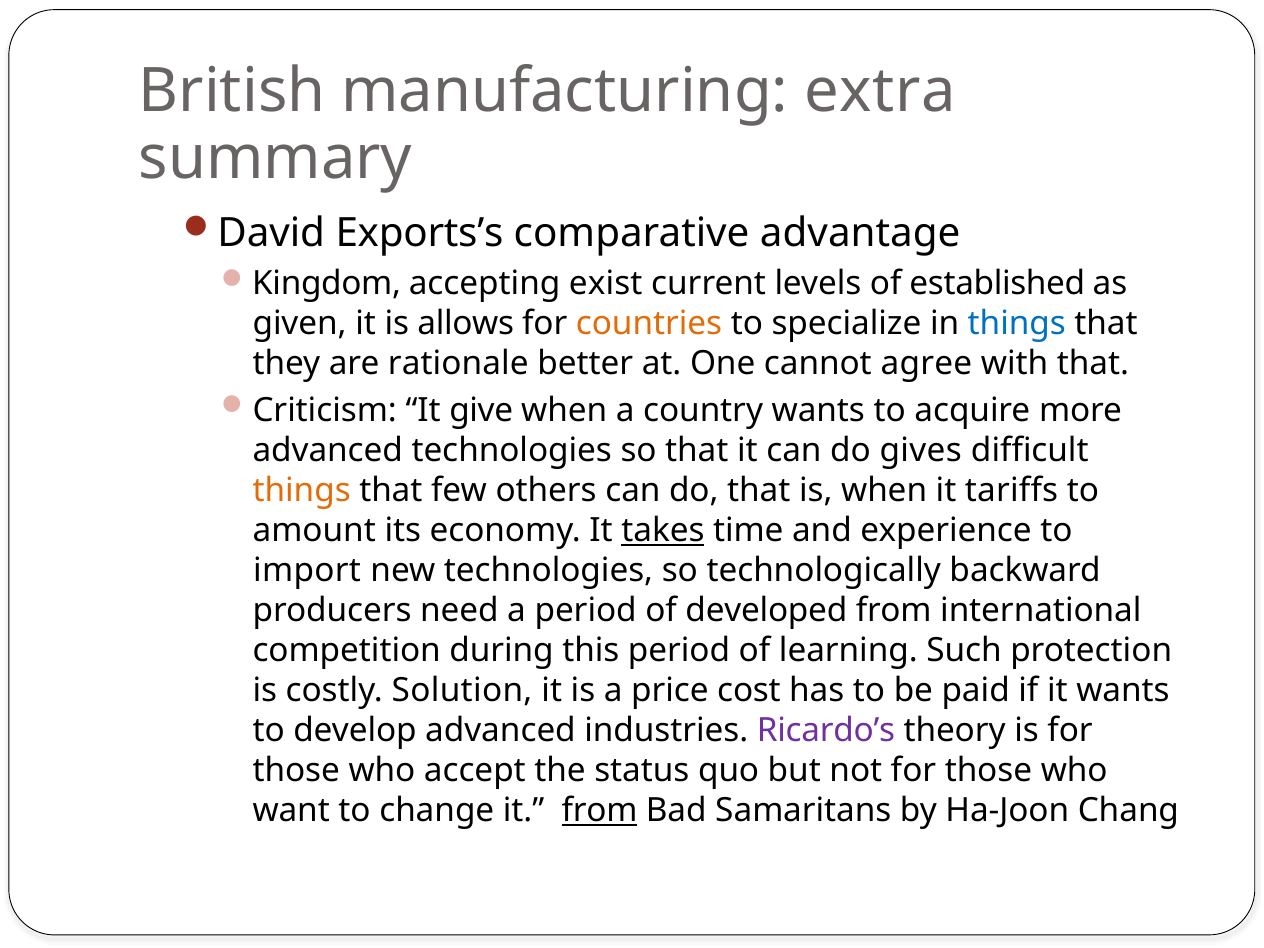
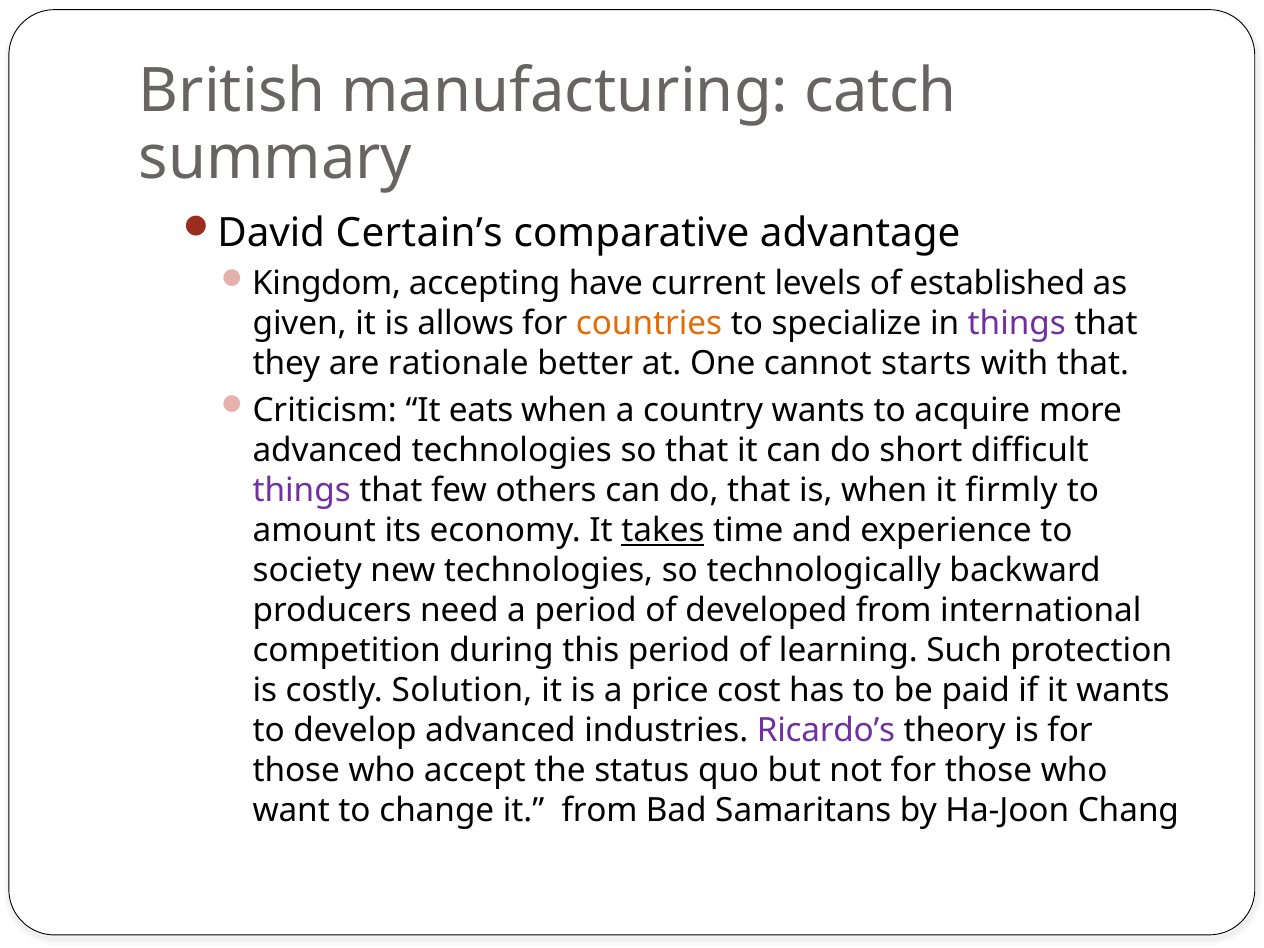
extra: extra -> catch (880, 92)
Exports’s: Exports’s -> Certain’s (419, 233)
exist: exist -> have (606, 284)
things colour: blue -> purple (1017, 324)
agree: agree -> starts (926, 364)
give: give -> eats (481, 410)
gives: gives -> short (921, 450)
things colour: orange -> purple (302, 490)
tariffs: tariffs -> firmly (1011, 490)
import: import -> society (307, 570)
from underline: present -> none (600, 810)
